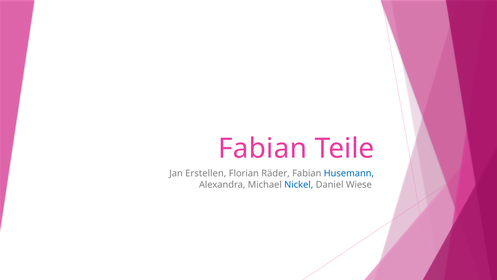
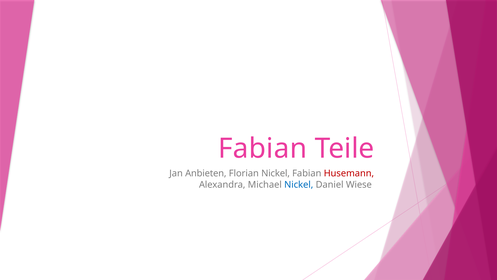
Erstellen: Erstellen -> Anbieten (206, 173)
Florian Räder: Räder -> Nickel (276, 173)
Husemann colour: blue -> red (349, 173)
